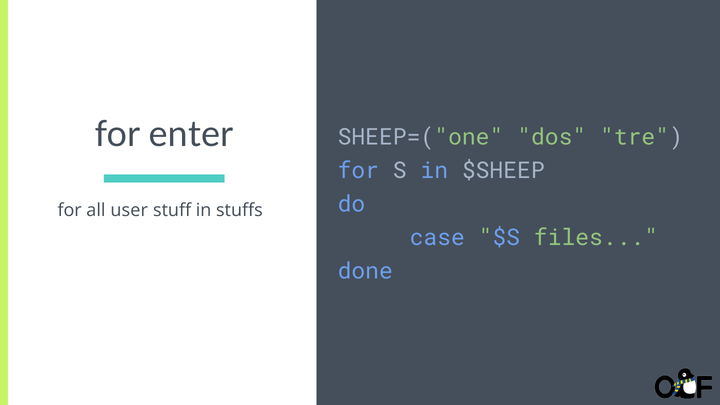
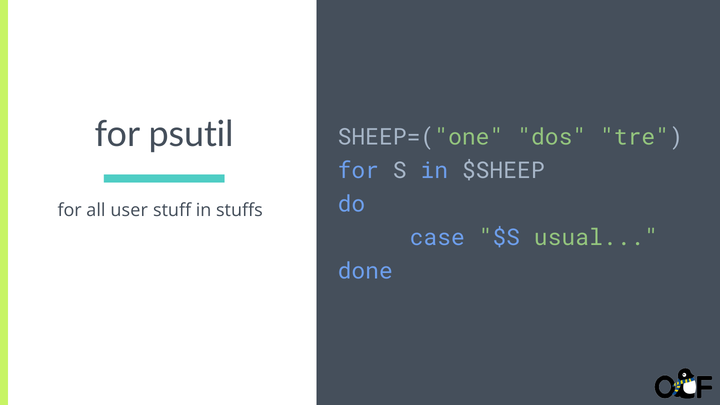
enter: enter -> psutil (191, 134)
files: files -> usual (596, 238)
